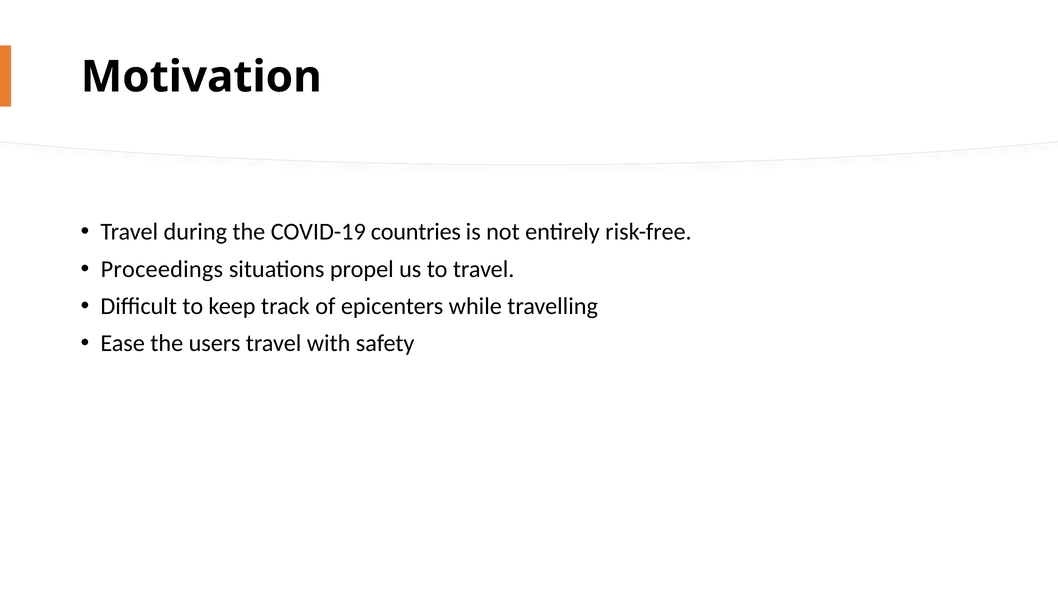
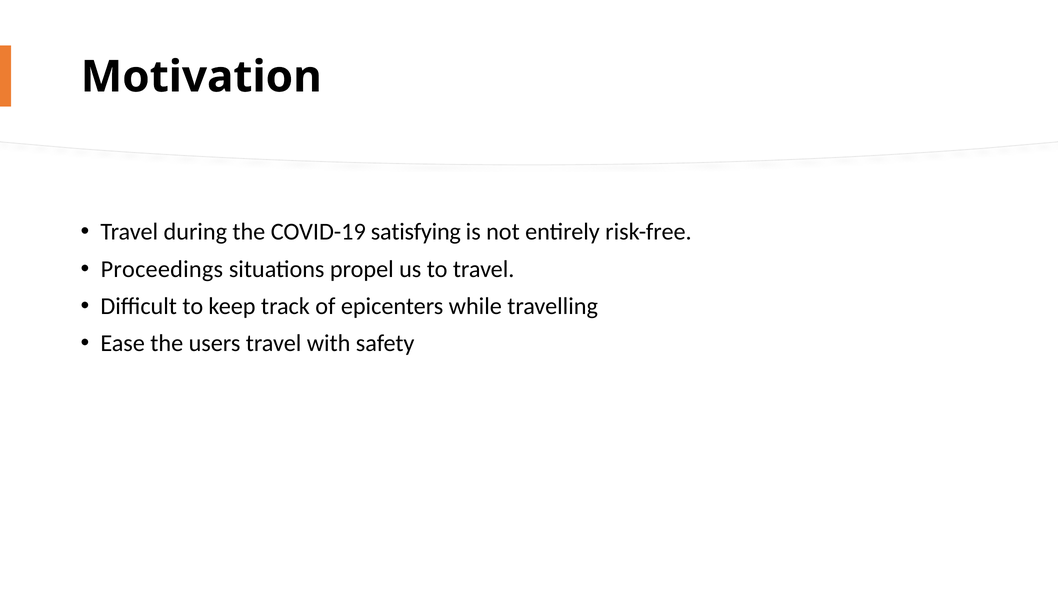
countries: countries -> satisfying (416, 232)
